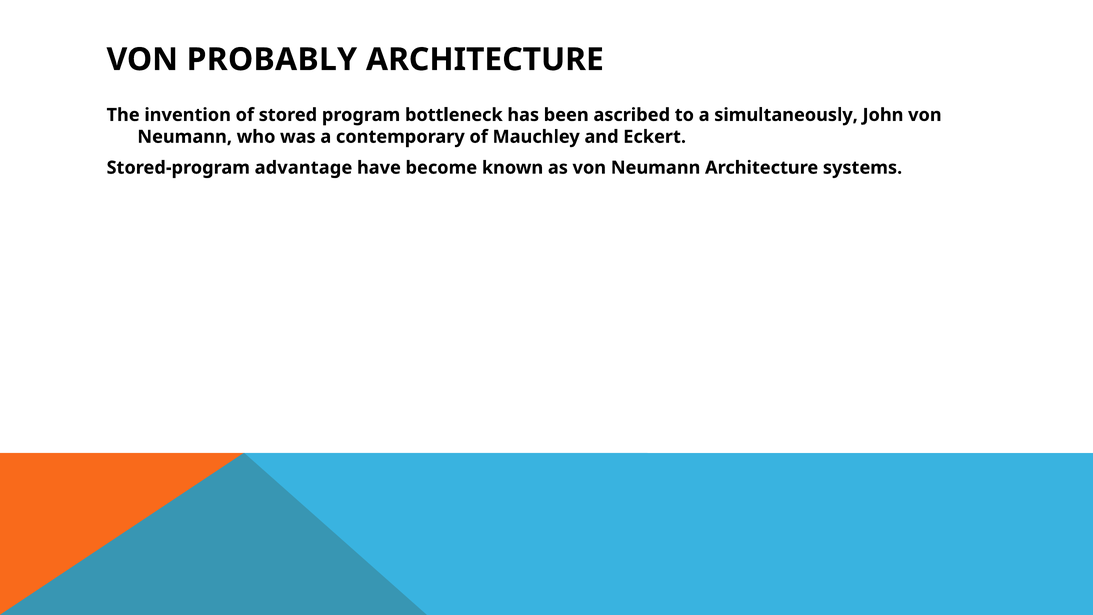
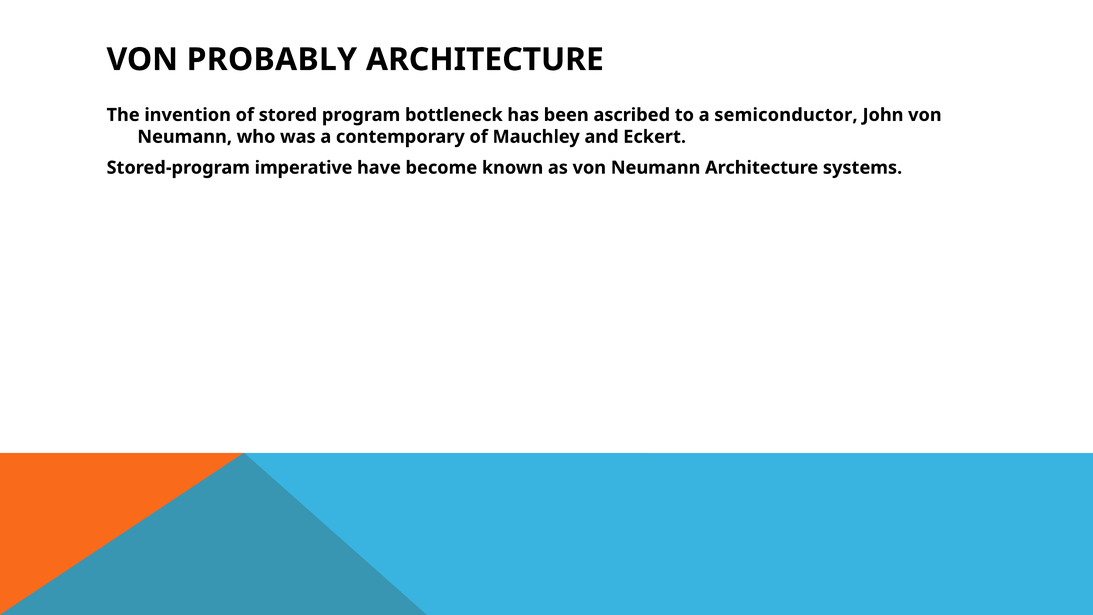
simultaneously: simultaneously -> semiconductor (786, 115)
advantage: advantage -> imperative (304, 168)
